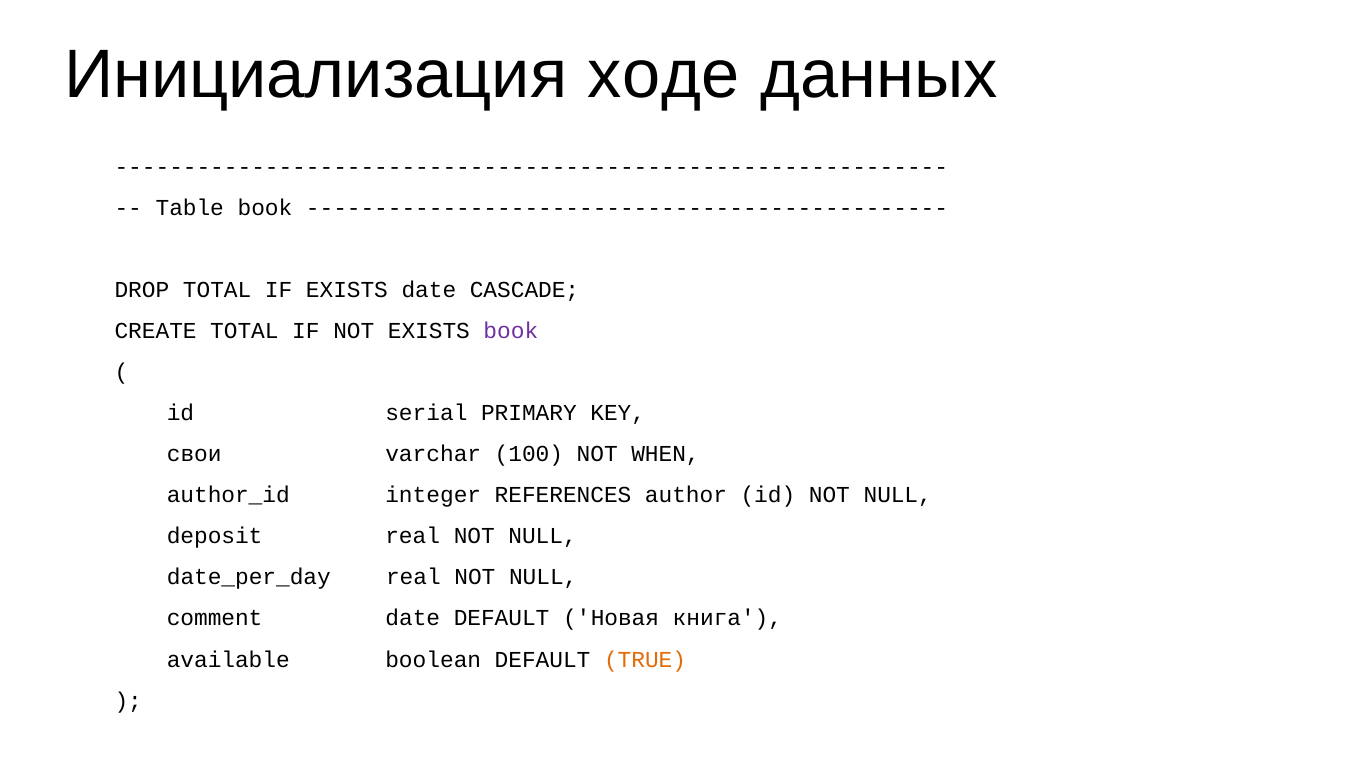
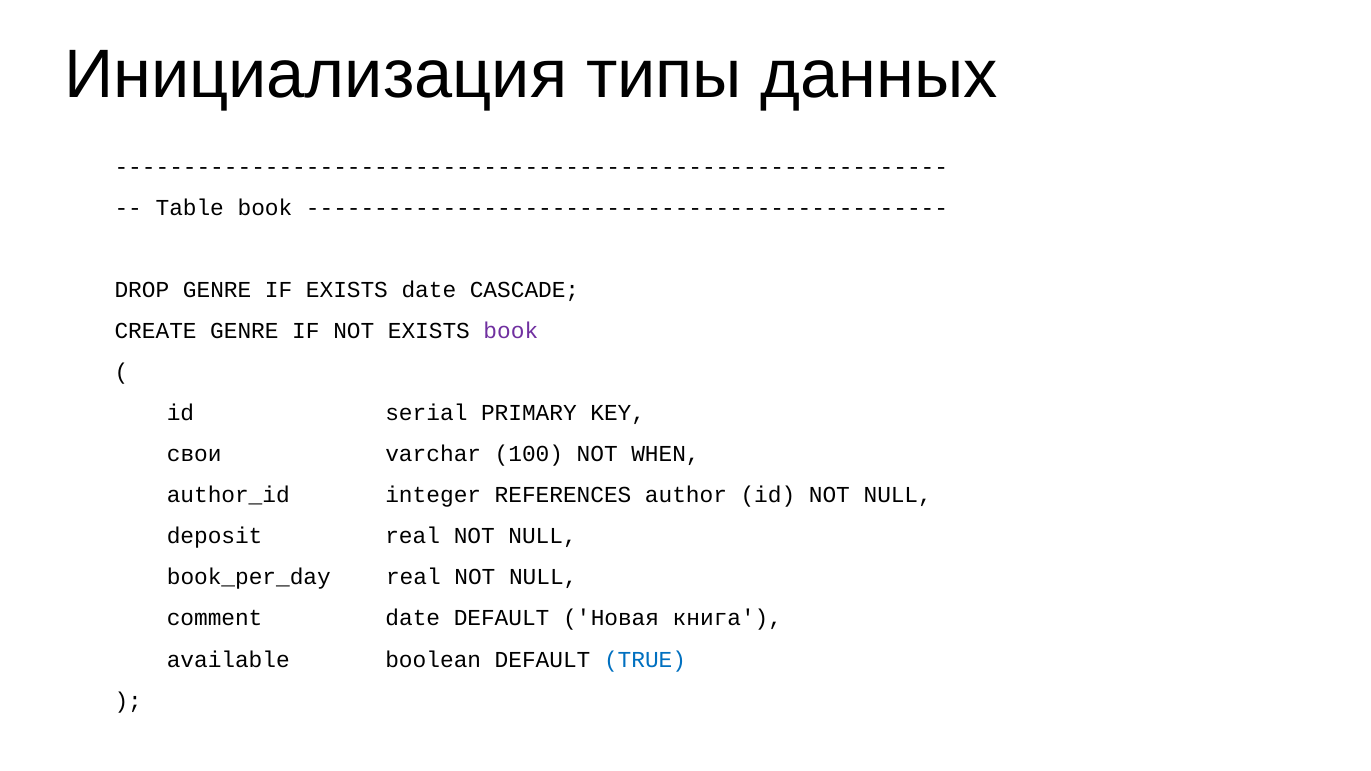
ходе: ходе -> типы (664, 75)
DROP TOTAL: TOTAL -> GENRE (217, 290)
CREATE TOTAL: TOTAL -> GENRE (244, 331)
date_per_day: date_per_day -> book_per_day (249, 578)
TRUE colour: orange -> blue (645, 660)
